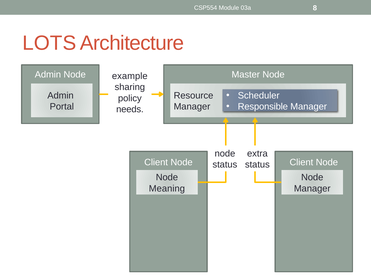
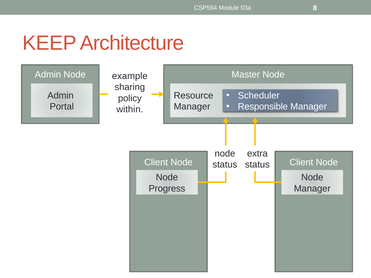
LOTS: LOTS -> KEEP (49, 43)
needs: needs -> within (130, 109)
Meaning: Meaning -> Progress (167, 189)
